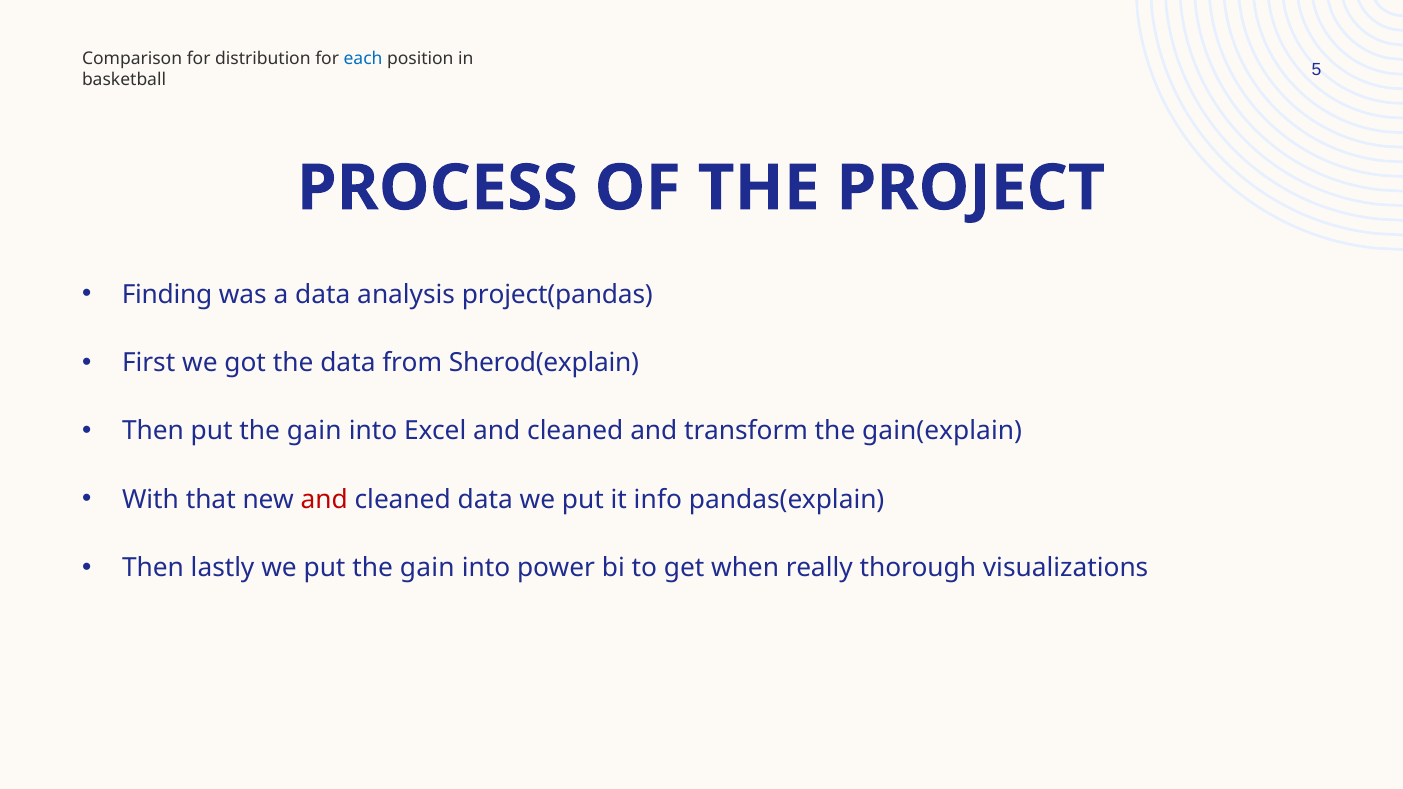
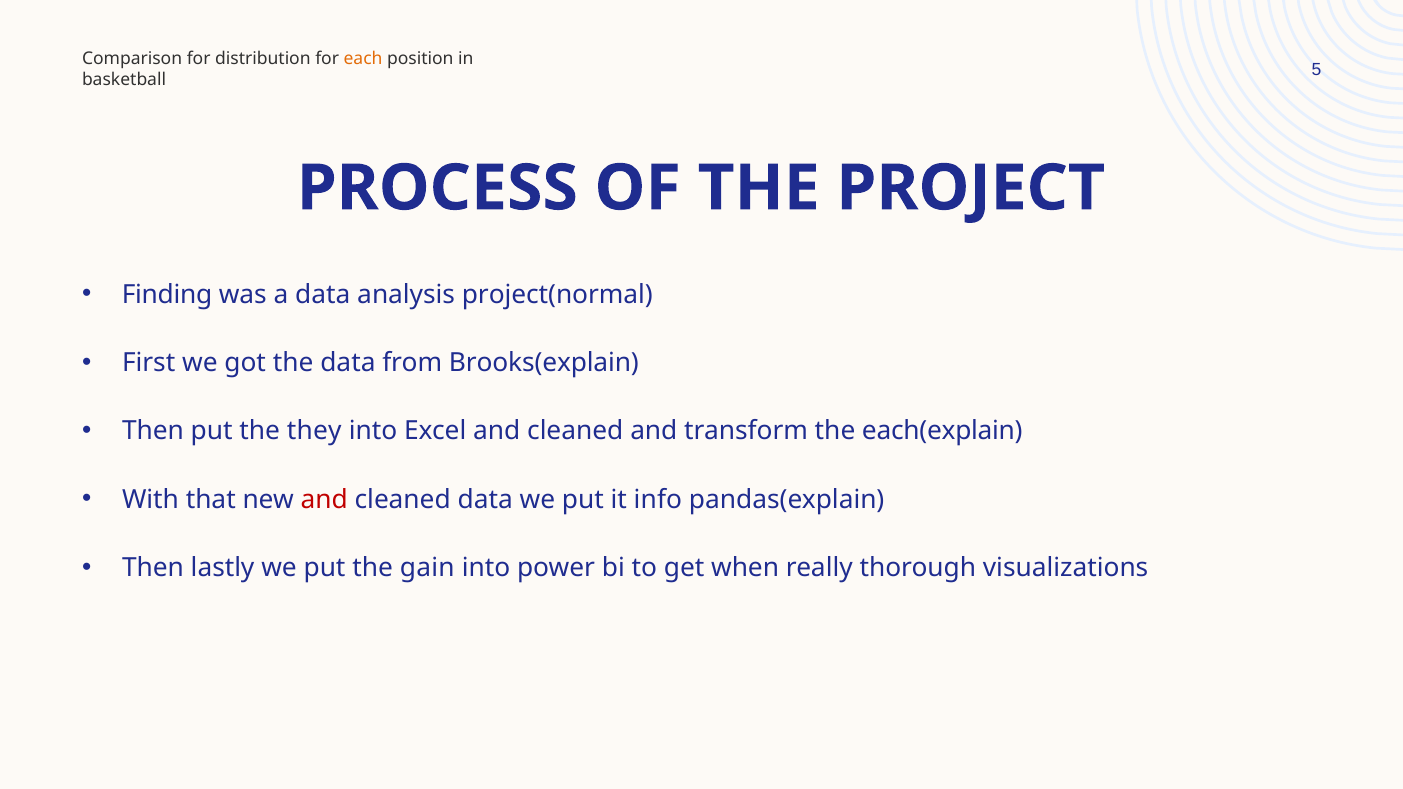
each colour: blue -> orange (363, 59)
project(pandas: project(pandas -> project(normal (557, 295)
Sherod(explain: Sherod(explain -> Brooks(explain (544, 363)
Then put the gain: gain -> they (314, 431)
gain(explain: gain(explain -> each(explain (942, 431)
